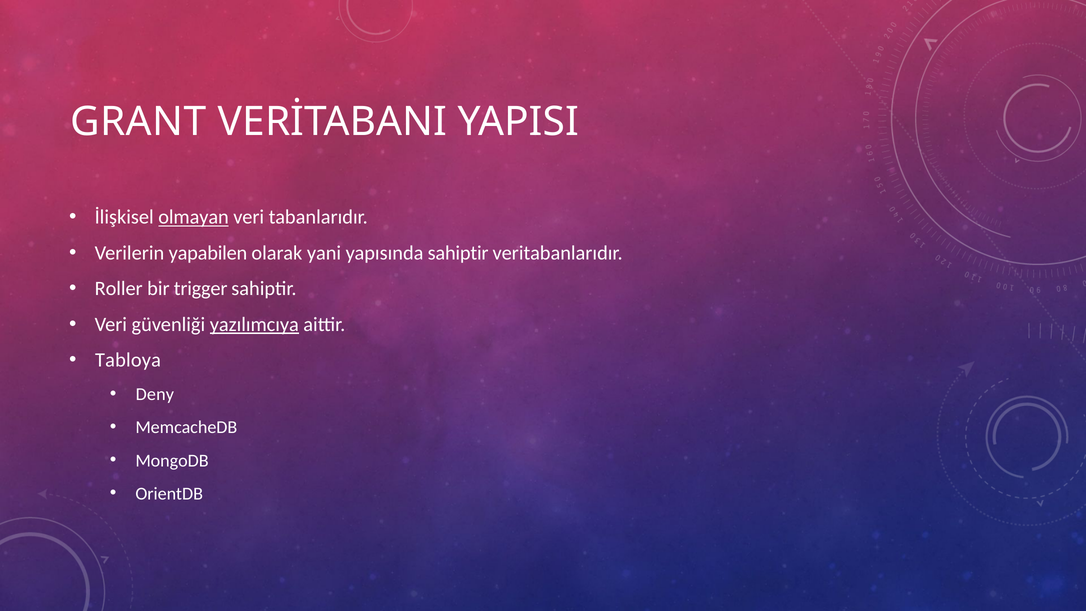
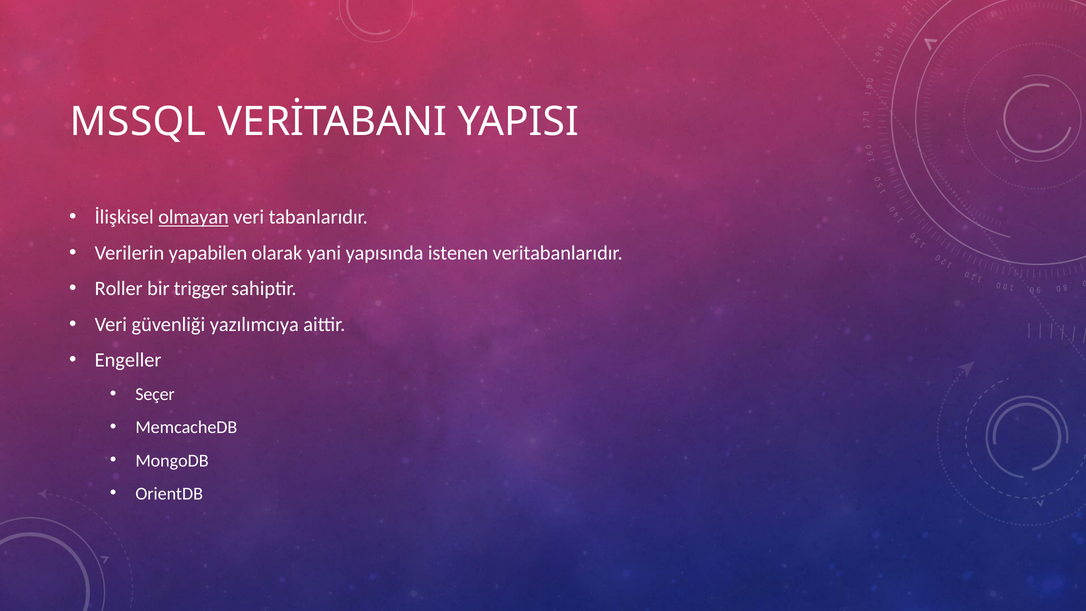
GRANT: GRANT -> MSSQL (138, 122)
yapısında sahiptir: sahiptir -> istenen (458, 253)
yazılımcıya underline: present -> none (254, 324)
Tabloya: Tabloya -> Engeller (128, 360)
Deny: Deny -> Seçer (155, 394)
